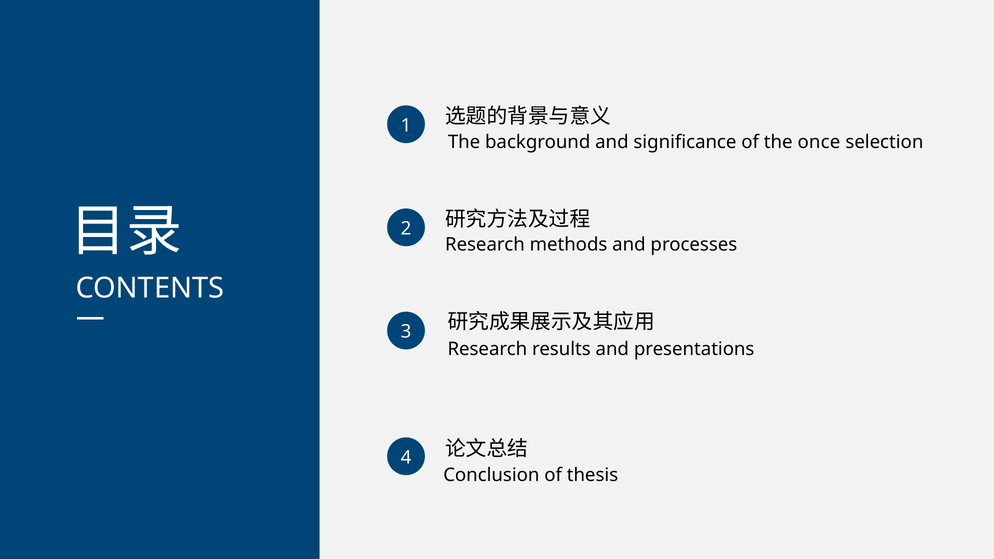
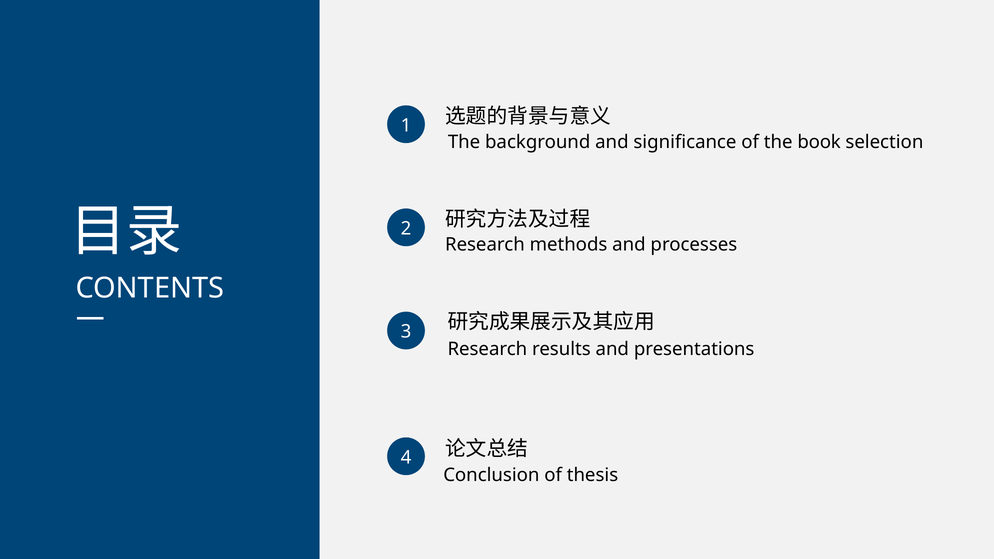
once: once -> book (819, 142)
